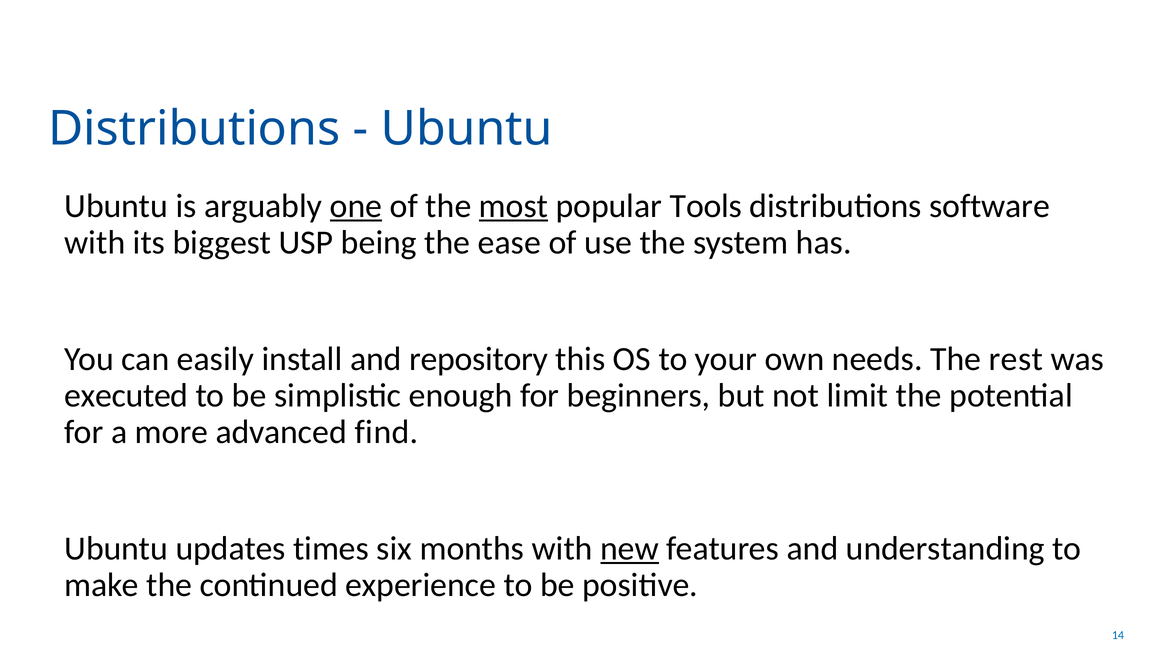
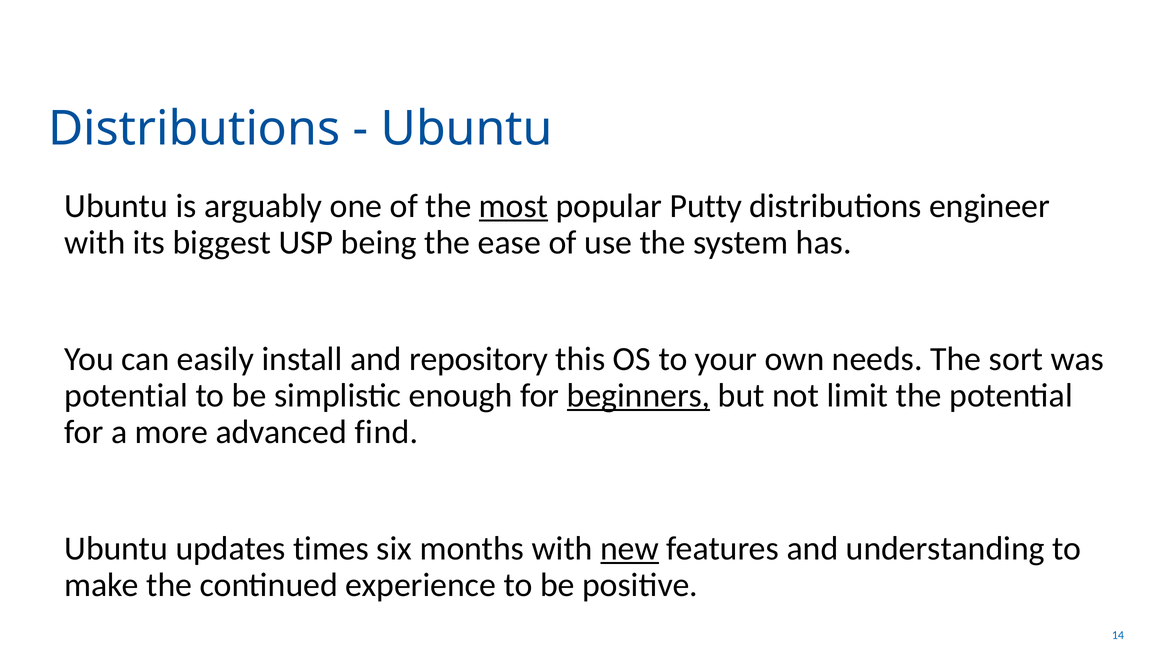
one underline: present -> none (356, 206)
Tools: Tools -> Putty (706, 206)
software: software -> engineer (990, 206)
rest: rest -> sort (1016, 359)
executed: executed -> potential (126, 396)
beginners underline: none -> present (639, 396)
